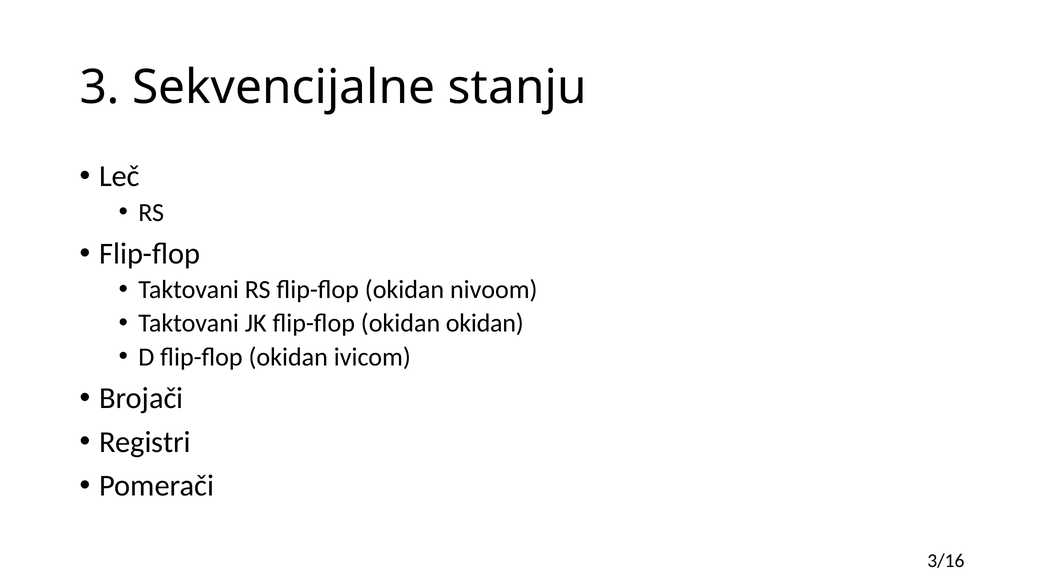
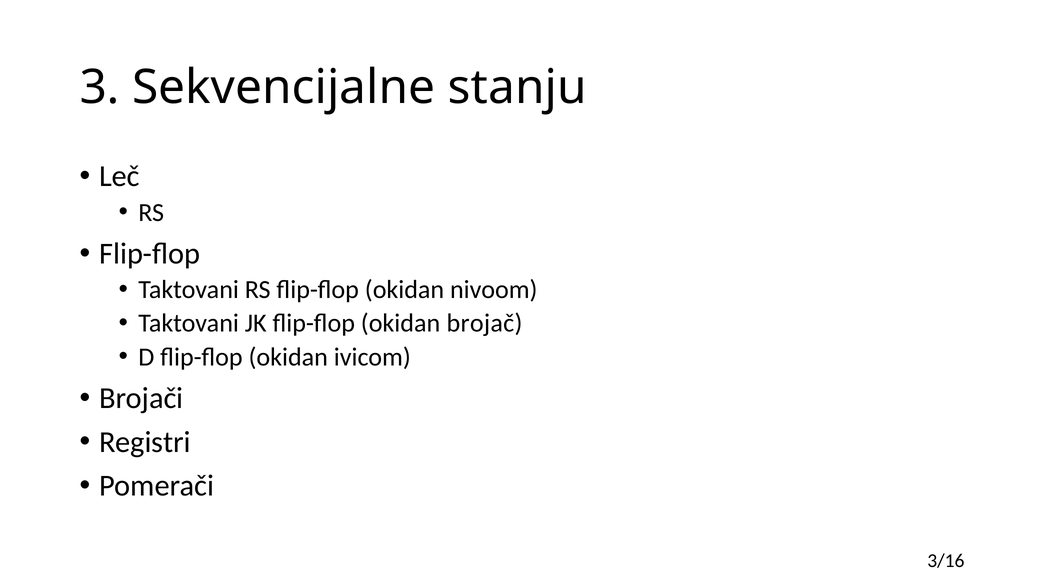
okidan okidan: okidan -> brojač (485, 323)
